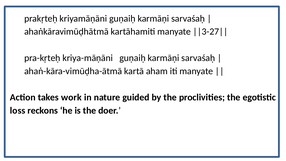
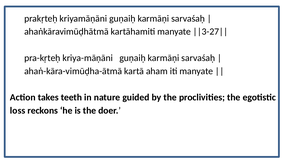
work: work -> teeth (71, 97)
